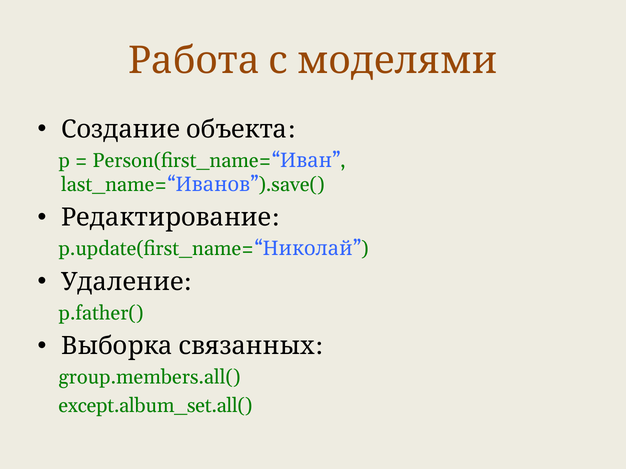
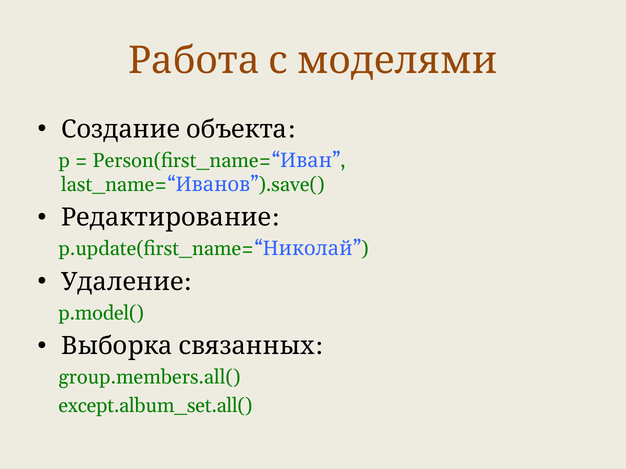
p.father(: p.father( -> p.model( (101, 313)
